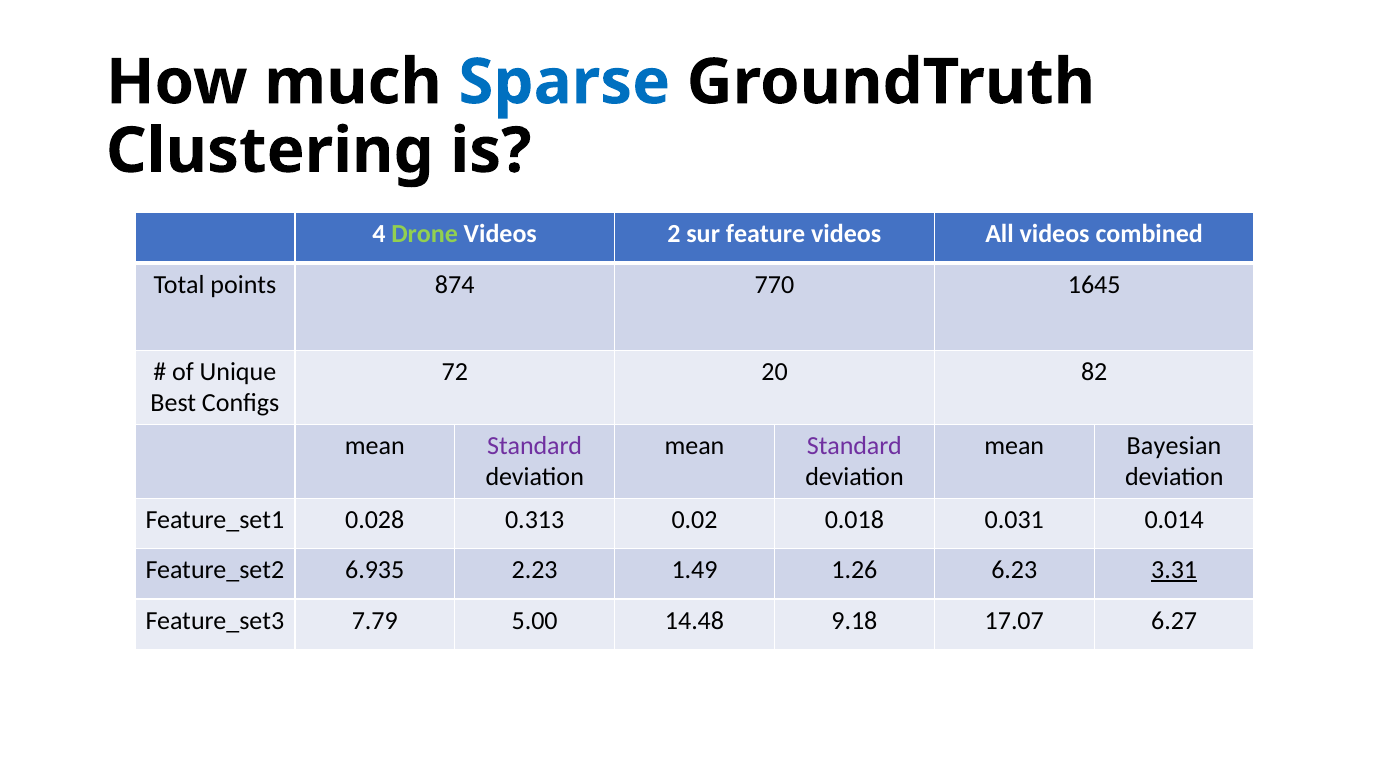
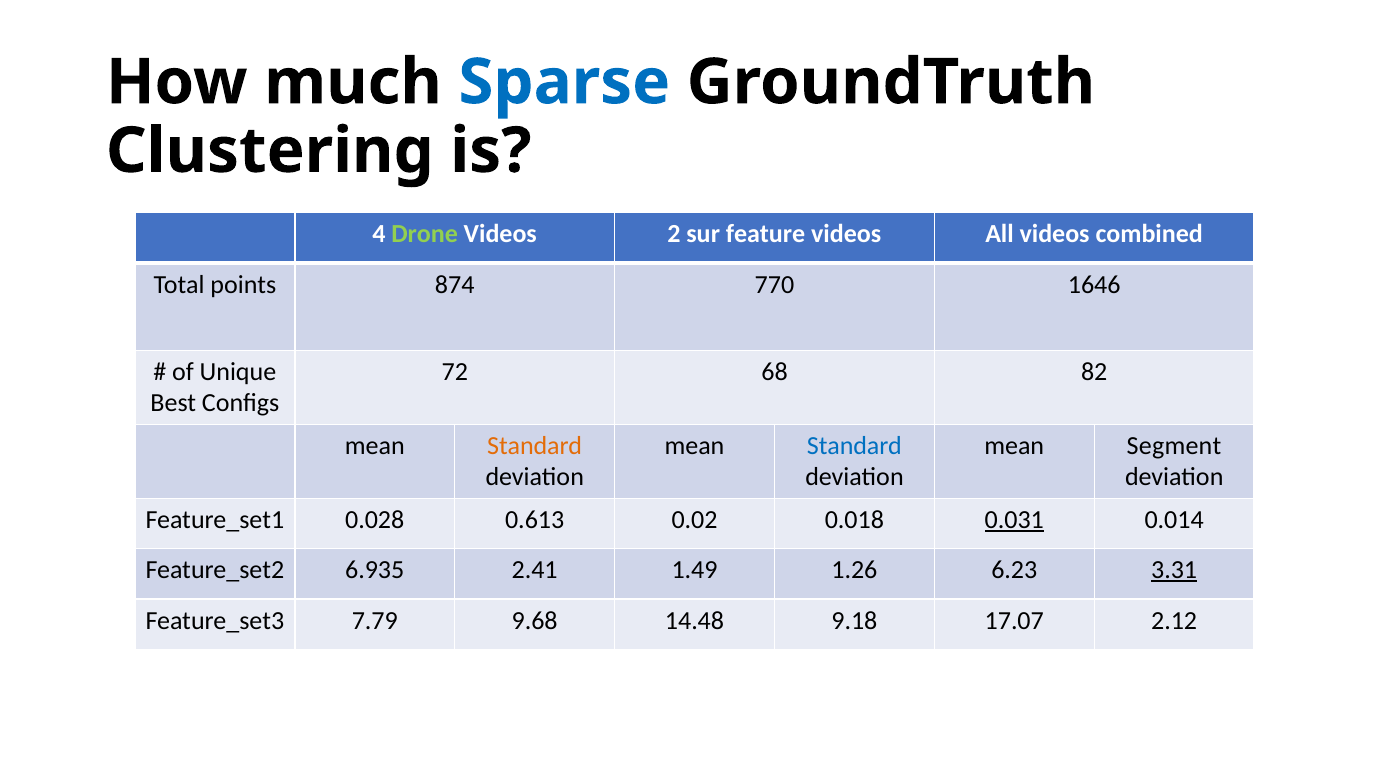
1645: 1645 -> 1646 (1094, 285)
20: 20 -> 68 (775, 372)
Standard colour: purple -> orange (535, 446)
Standard colour: purple -> blue (854, 446)
Bayesian: Bayesian -> Segment (1174, 446)
0.313: 0.313 -> 0.613 (535, 520)
0.031 underline: none -> present (1014, 520)
2.23: 2.23 -> 2.41 (535, 570)
5.00: 5.00 -> 9.68 (535, 621)
6.27: 6.27 -> 2.12 (1174, 621)
